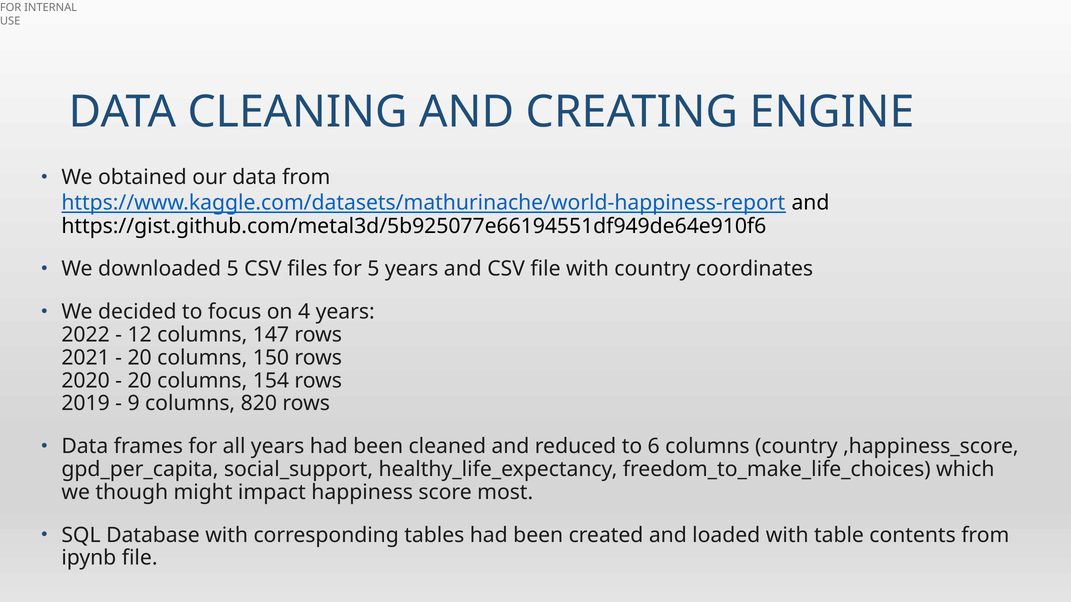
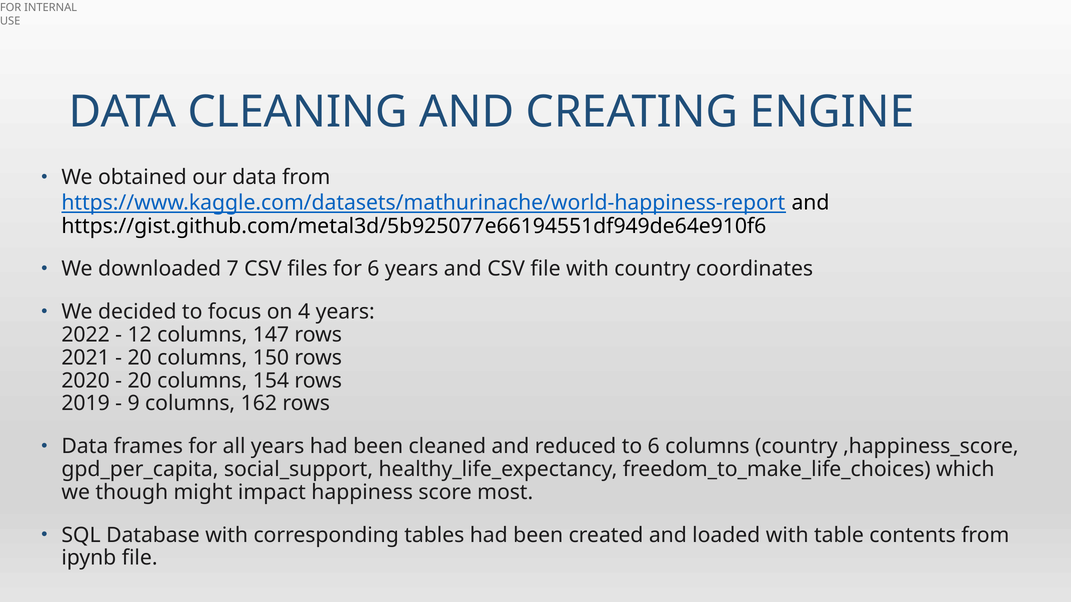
downloaded 5: 5 -> 7 (233, 269)
for 5: 5 -> 6 (373, 269)
820: 820 -> 162 (259, 404)
